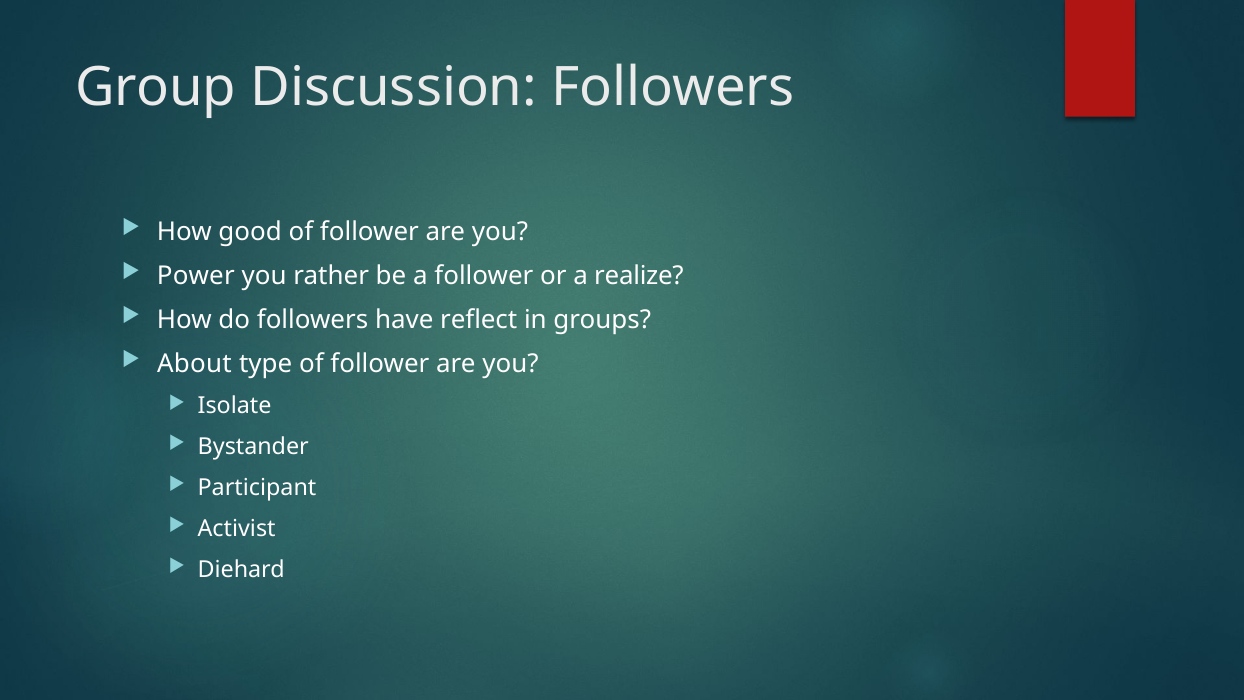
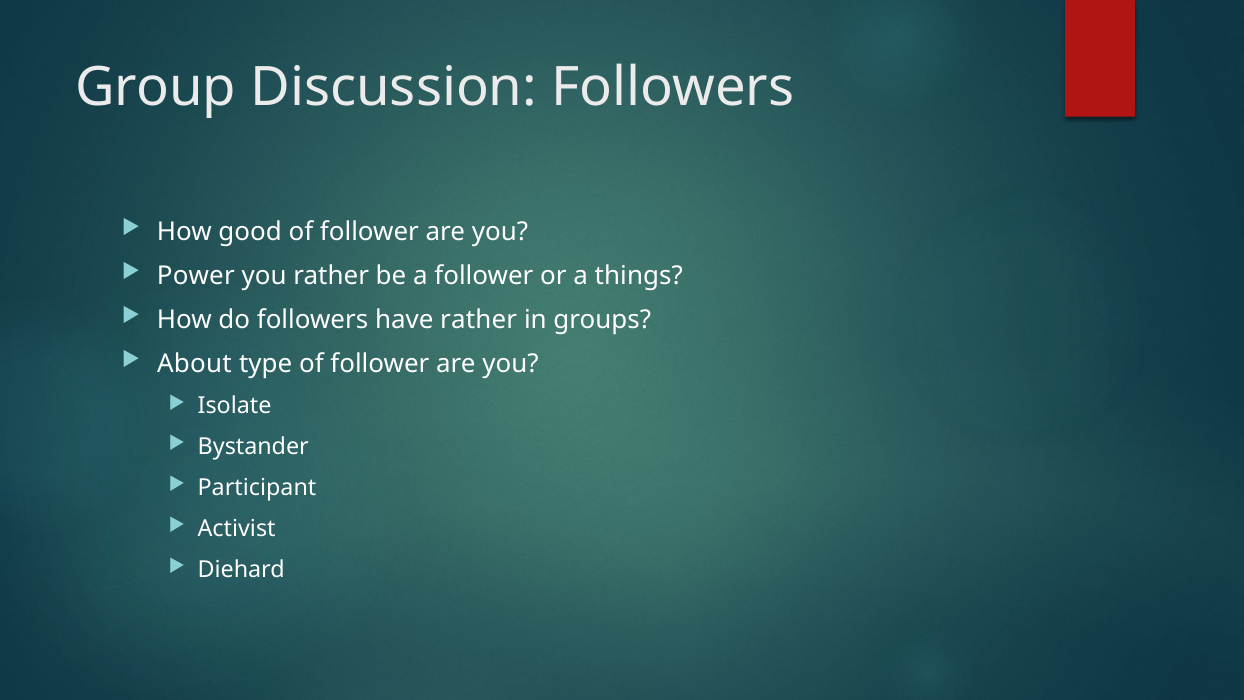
realize: realize -> things (639, 276)
have reflect: reflect -> rather (479, 320)
